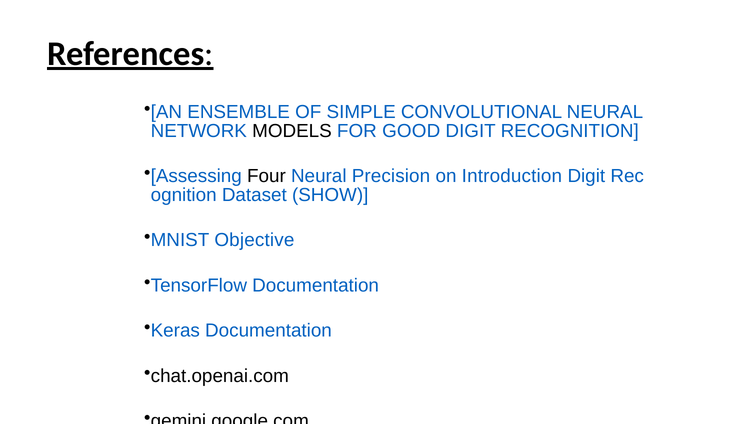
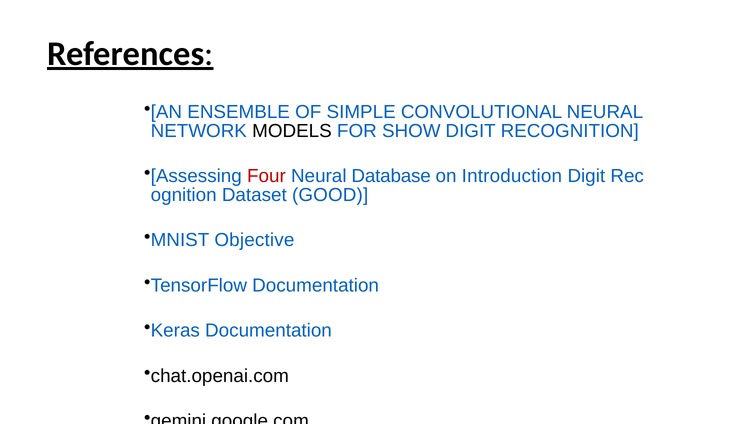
GOOD: GOOD -> SHOW (411, 131)
Four colour: black -> red (266, 176)
Precision: Precision -> Database (391, 176)
SHOW: SHOW -> GOOD (330, 195)
